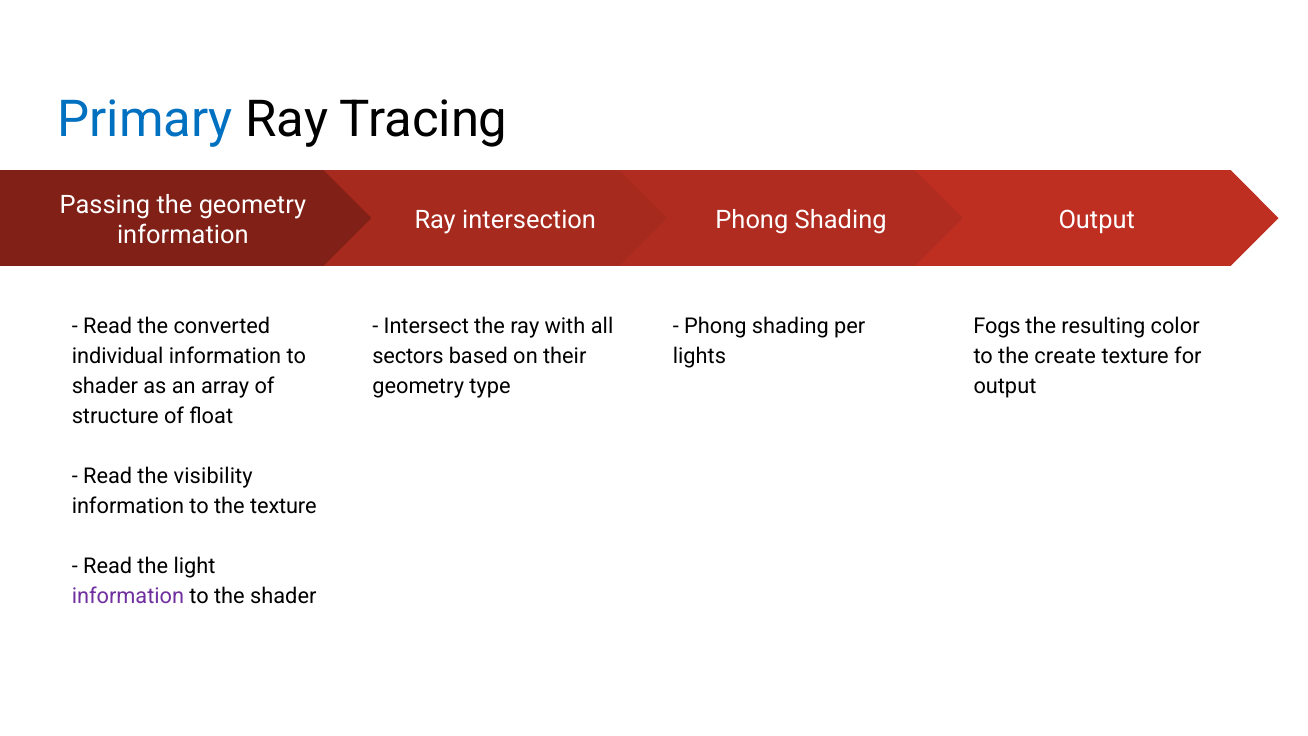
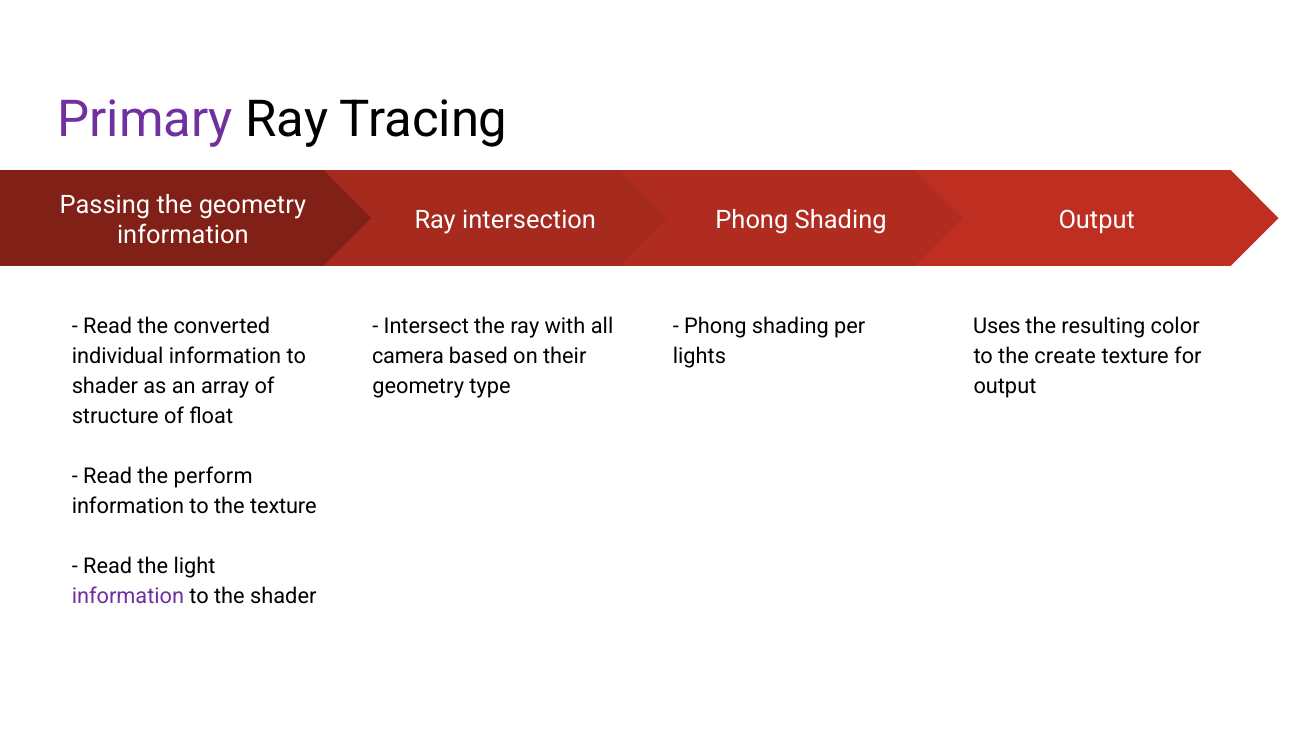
Primary colour: blue -> purple (145, 120)
Fogs: Fogs -> Uses (997, 326)
sectors: sectors -> camera (408, 356)
visibility: visibility -> perform (213, 476)
